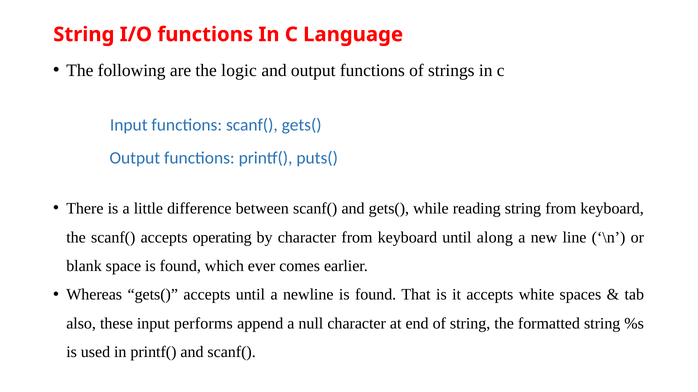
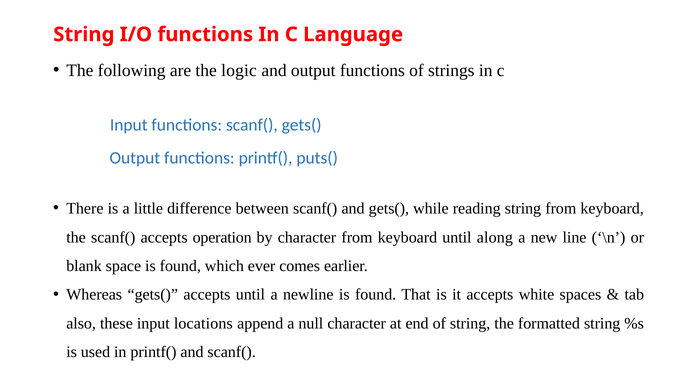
operating: operating -> operation (222, 238)
performs: performs -> locations (203, 324)
